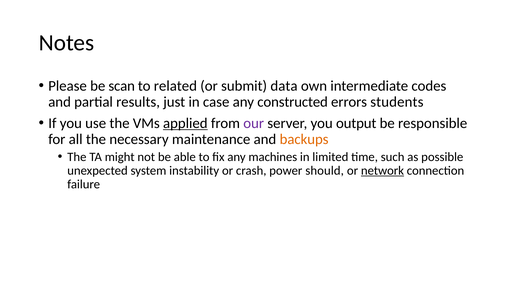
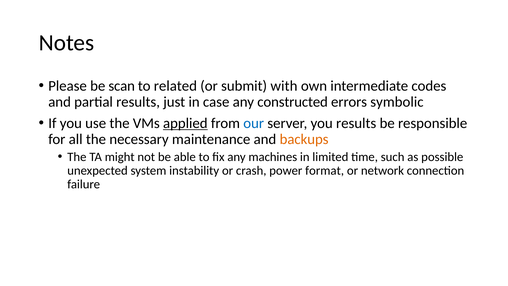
data: data -> with (284, 86)
students: students -> symbolic (397, 102)
our colour: purple -> blue (254, 123)
you output: output -> results (356, 123)
should: should -> format (325, 170)
network underline: present -> none (382, 170)
